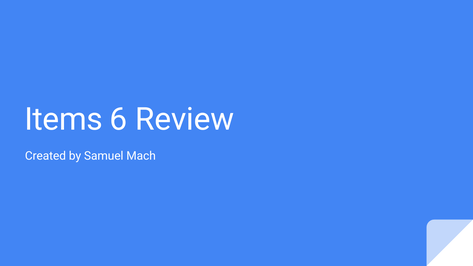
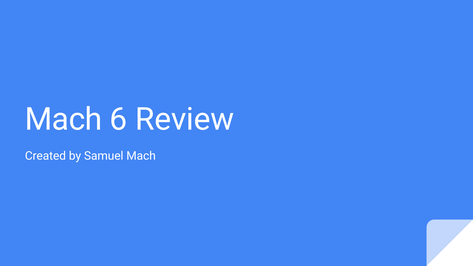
Items: Items -> Mach (64, 120)
